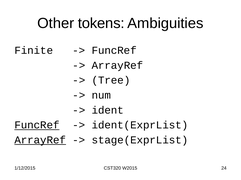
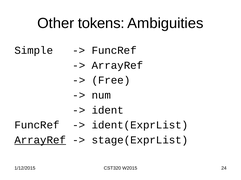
Finite: Finite -> Simple (34, 51)
Tree: Tree -> Free (111, 81)
FuncRef underline: present -> none (37, 126)
